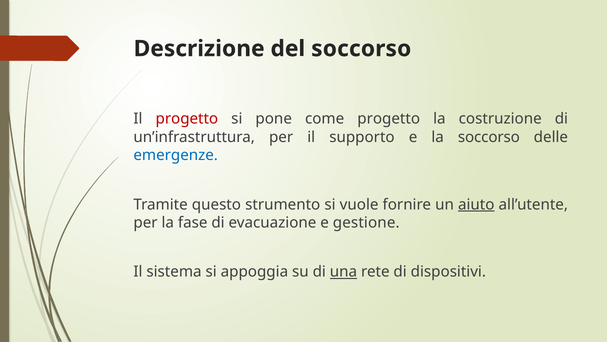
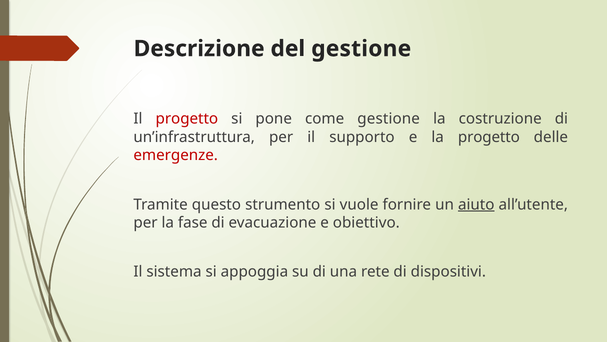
del soccorso: soccorso -> gestione (361, 49)
come progetto: progetto -> gestione (389, 119)
la soccorso: soccorso -> progetto (489, 137)
emergenze colour: blue -> red (176, 155)
gestione: gestione -> obiettivo (366, 222)
una underline: present -> none (343, 271)
